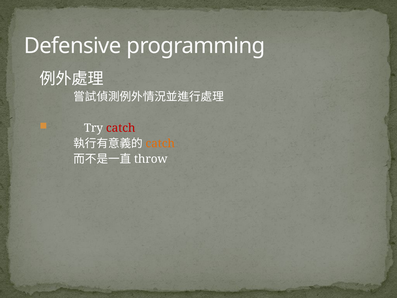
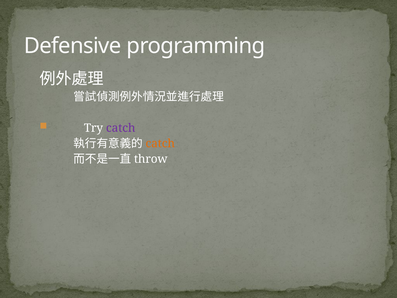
catch colour: red -> purple (121, 128)
